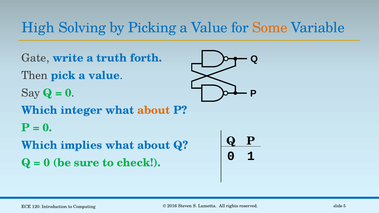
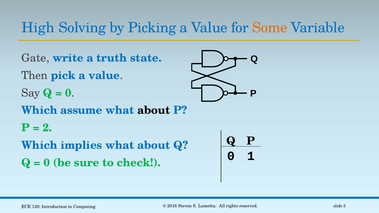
forth: forth -> state (146, 58)
integer: integer -> assume (81, 110)
about colour: orange -> black (154, 110)
0: 0 -> 2 (47, 128)
